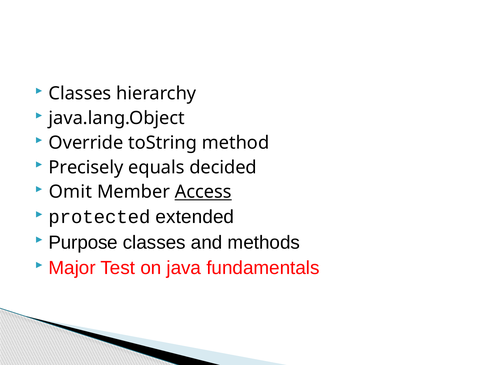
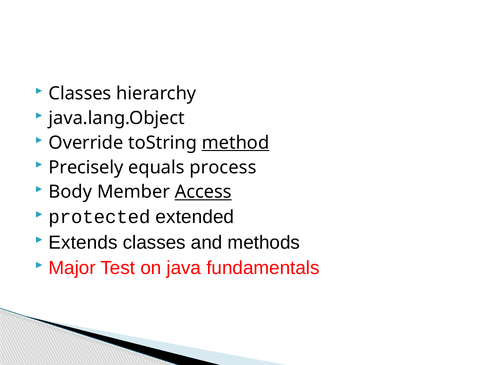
method underline: none -> present (236, 143)
decided: decided -> process (223, 167)
Omit: Omit -> Body (70, 192)
Purpose: Purpose -> Extends (83, 242)
